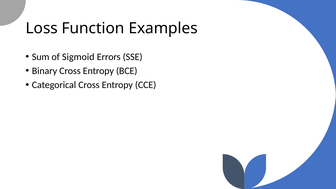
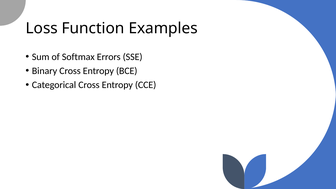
Sigmoid: Sigmoid -> Softmax (78, 57)
